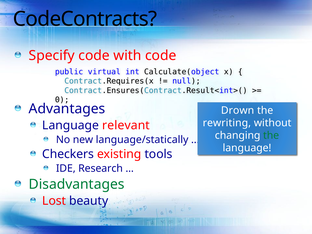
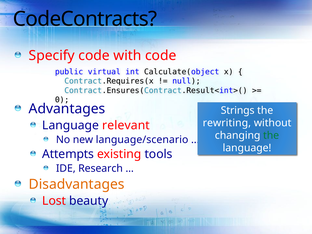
Drown: Drown -> Strings (238, 111)
language/statically: language/statically -> language/scenario (142, 140)
Checkers: Checkers -> Attempts (68, 154)
Disadvantages colour: green -> orange (77, 184)
